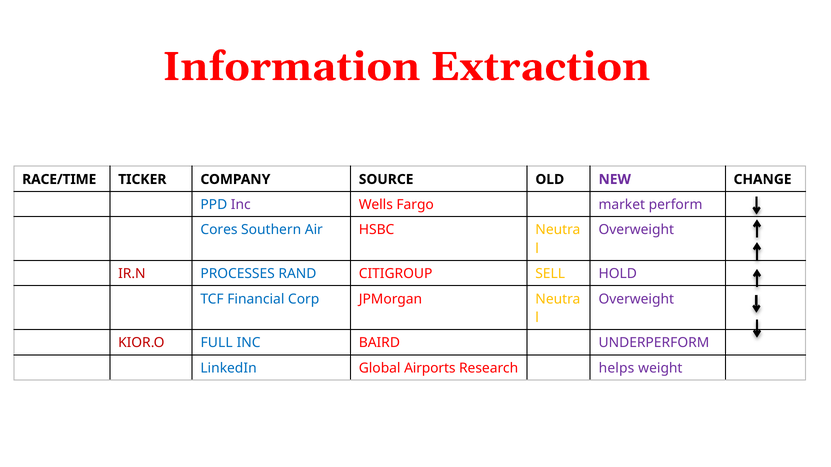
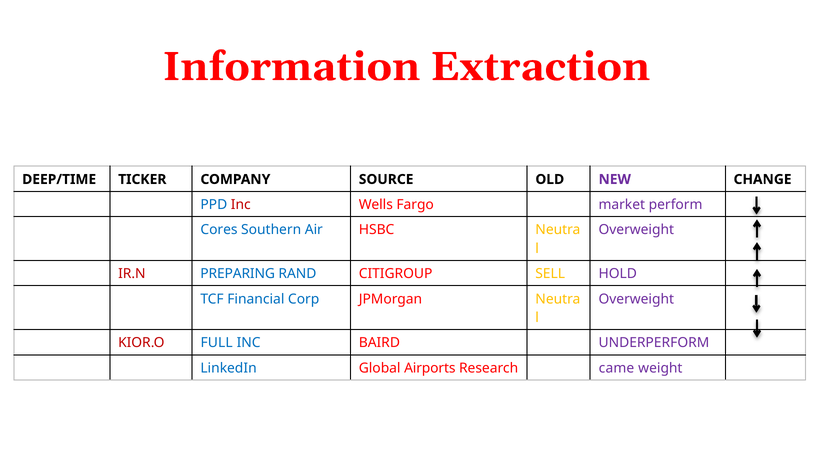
RACE/TIME: RACE/TIME -> DEEP/TIME (59, 180)
Inc colour: purple -> red (241, 205)
PROCESSES: PROCESSES -> PREPARING (238, 274)
helps: helps -> came (617, 368)
